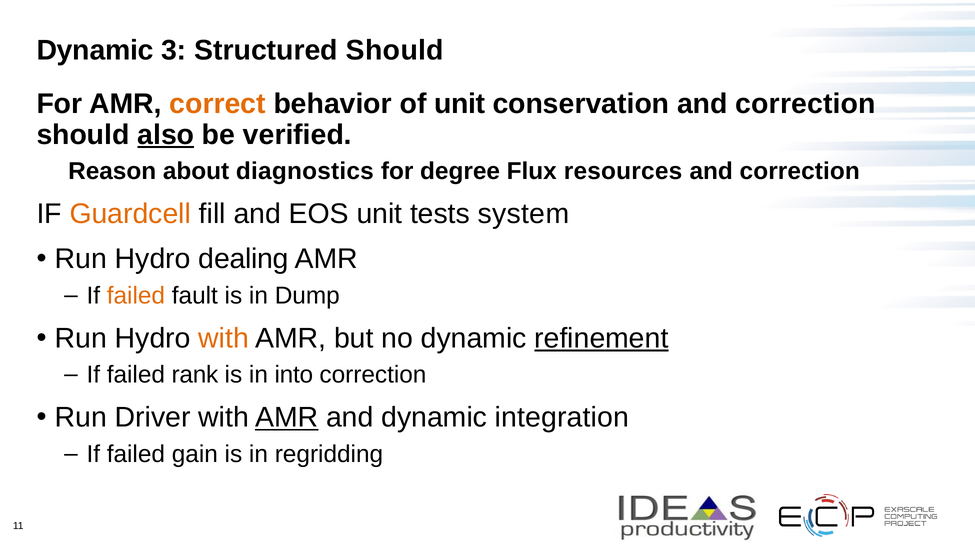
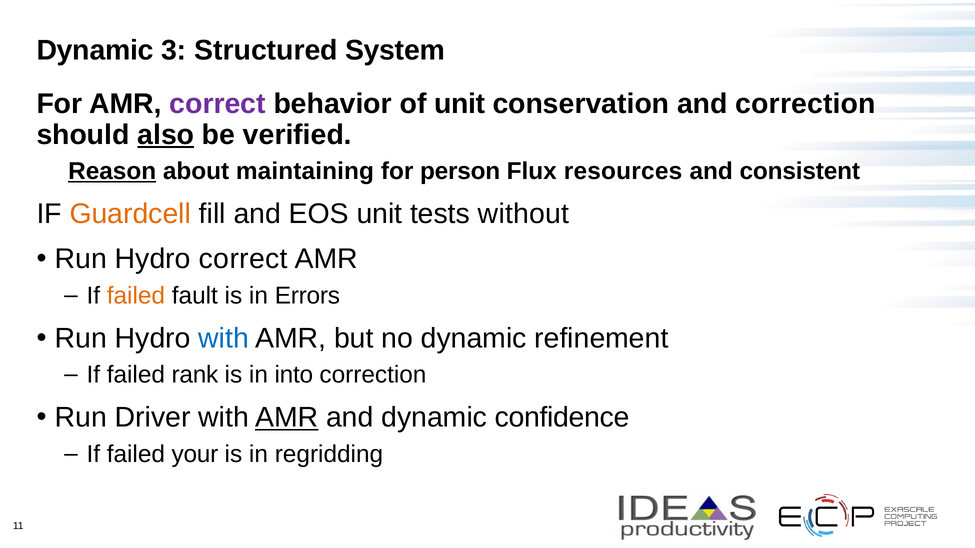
Structured Should: Should -> System (395, 50)
correct colour: orange -> purple (218, 104)
Reason underline: none -> present (112, 172)
diagnostics: diagnostics -> maintaining (305, 172)
degree: degree -> person (460, 172)
correction: correction -> consistent (800, 172)
system: system -> without (524, 214)
Hydro dealing: dealing -> correct (243, 259)
Dump: Dump -> Errors (307, 296)
with colour: orange -> blue (224, 339)
refinement underline: present -> none (601, 339)
integration: integration -> confidence (562, 418)
gain: gain -> your (195, 455)
